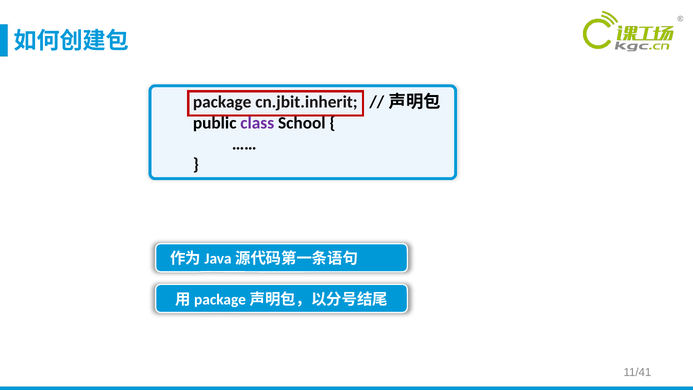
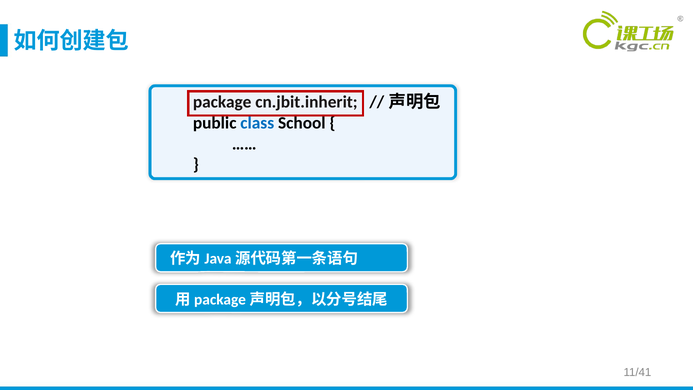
class colour: purple -> blue (257, 123)
